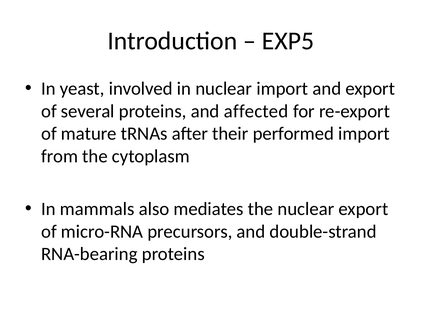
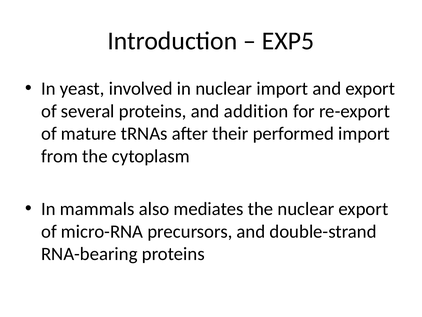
affected: affected -> addition (256, 111)
